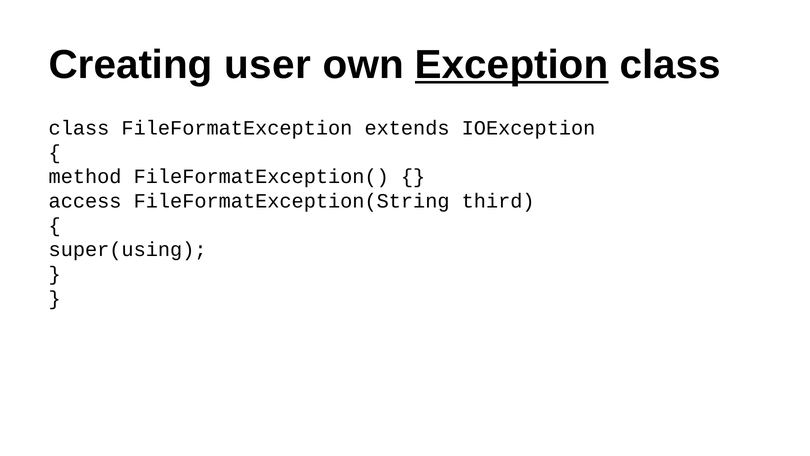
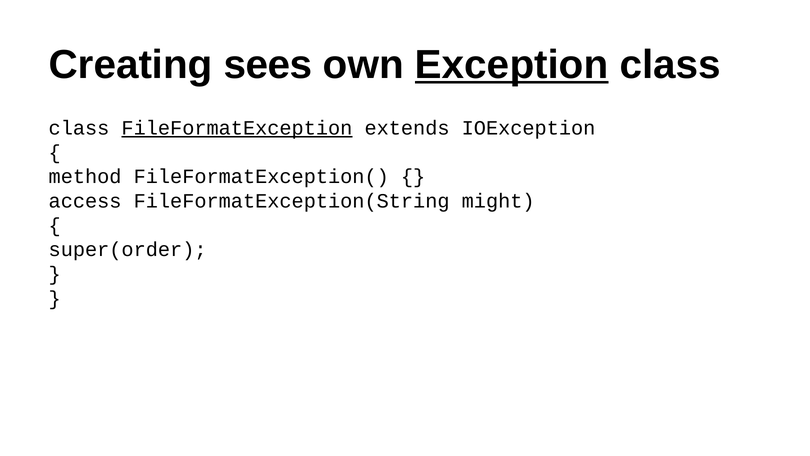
user: user -> sees (268, 65)
FileFormatException underline: none -> present (237, 128)
third: third -> might (498, 201)
super(using: super(using -> super(order (128, 249)
